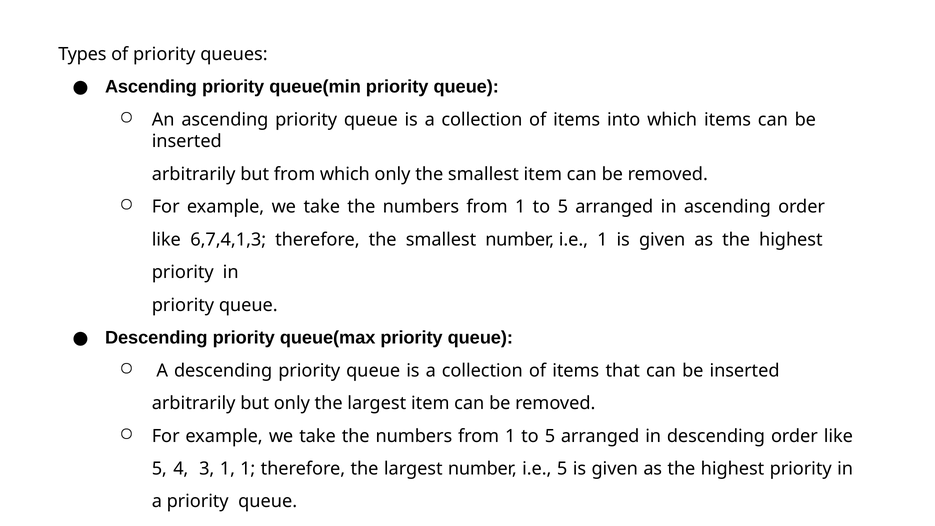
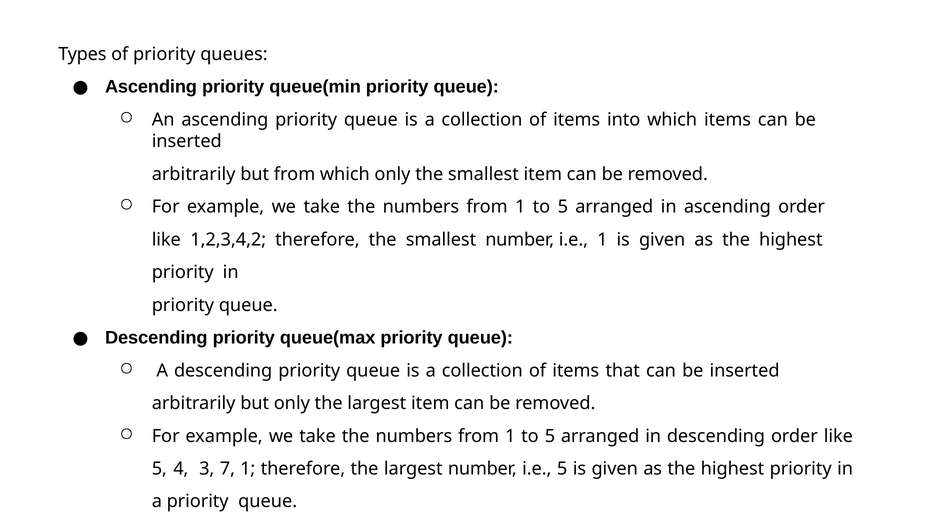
6,7,4,1,3: 6,7,4,1,3 -> 1,2,3,4,2 (228, 240)
3 1: 1 -> 7 (227, 469)
